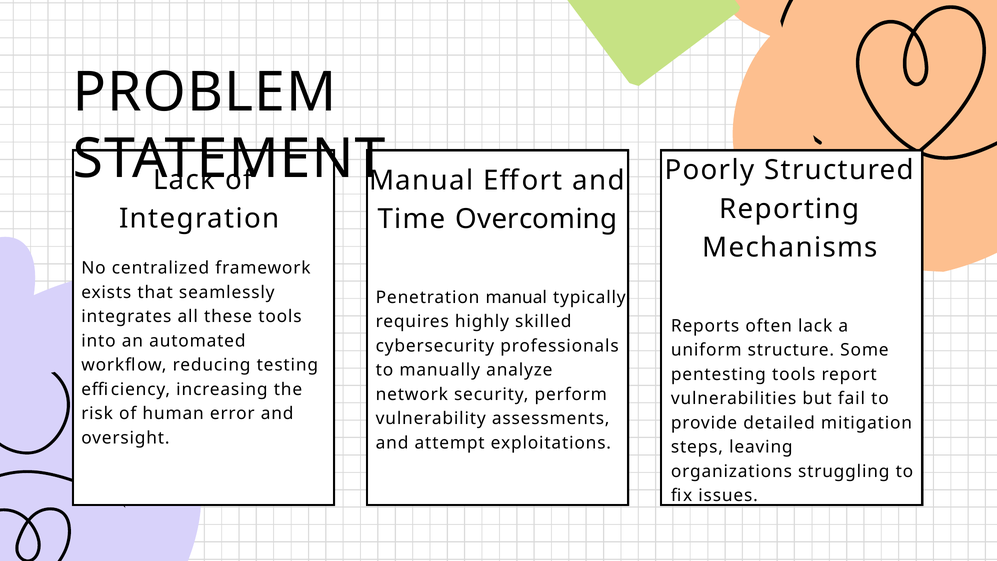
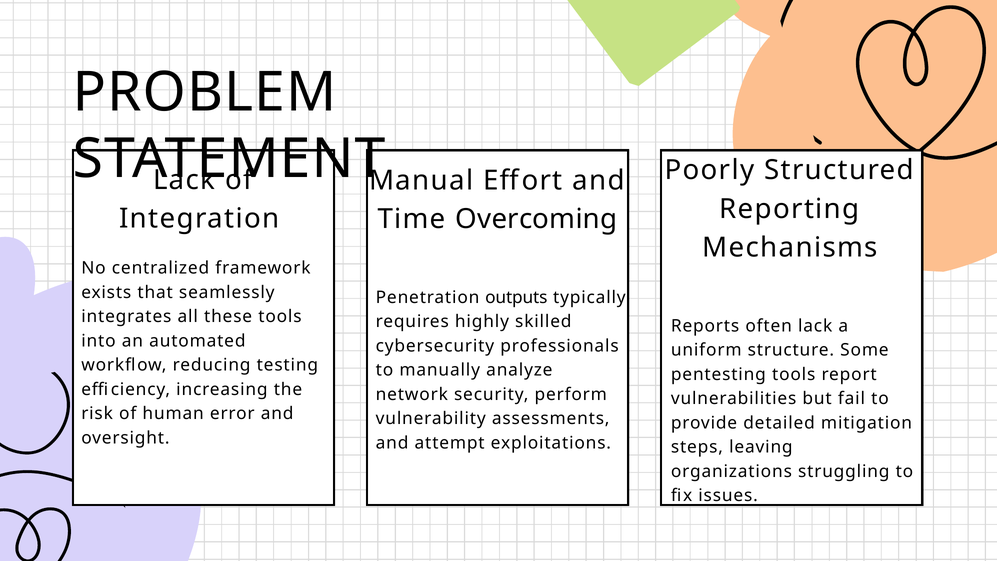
Penetration manual: manual -> outputs (516, 297)
